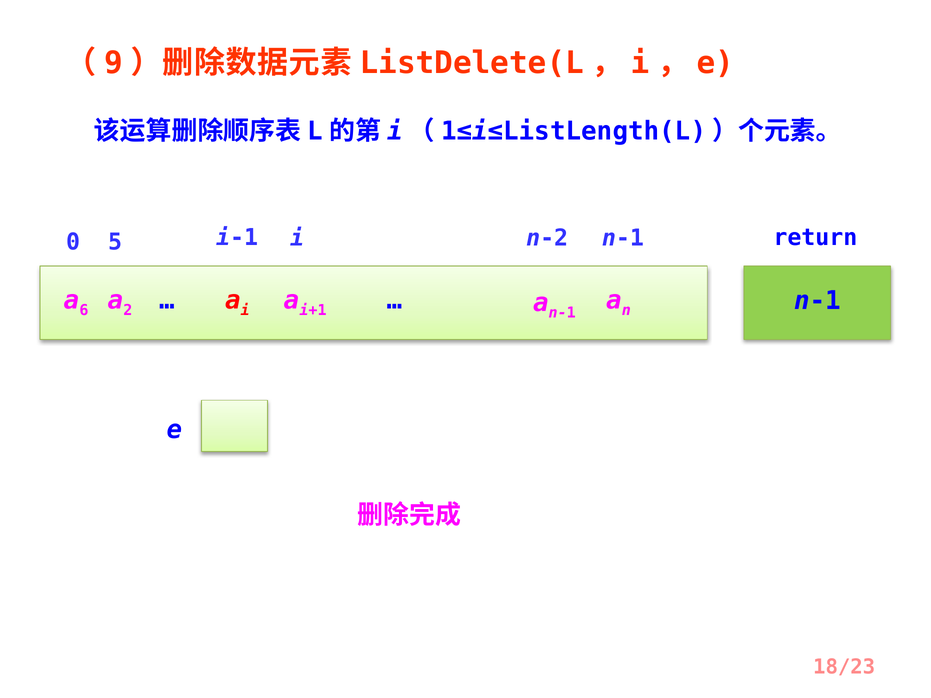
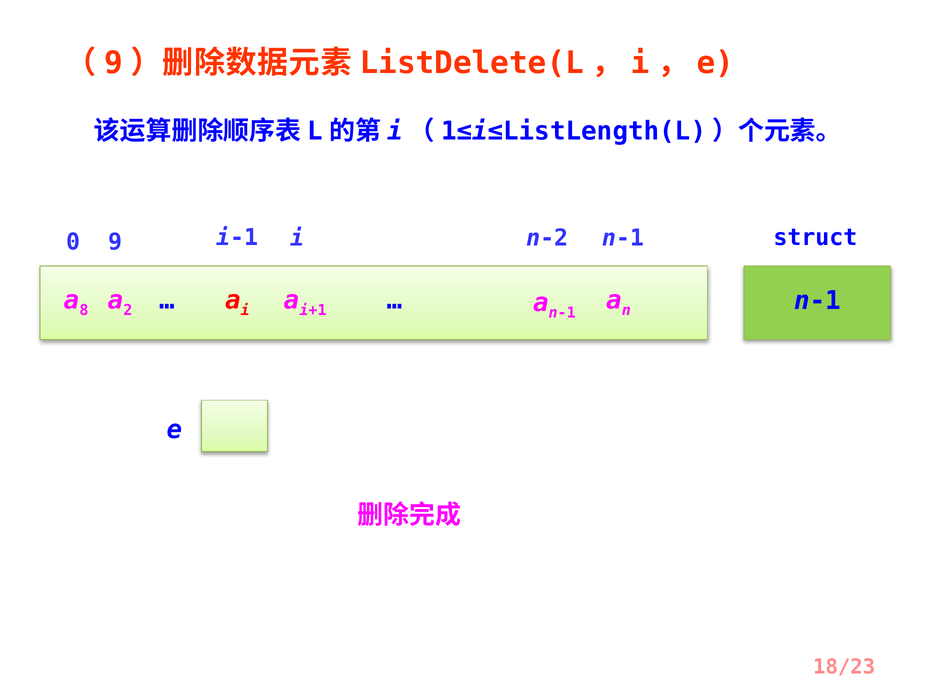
return: return -> struct (815, 238)
0 5: 5 -> 9 (115, 242)
6: 6 -> 8 (84, 310)
